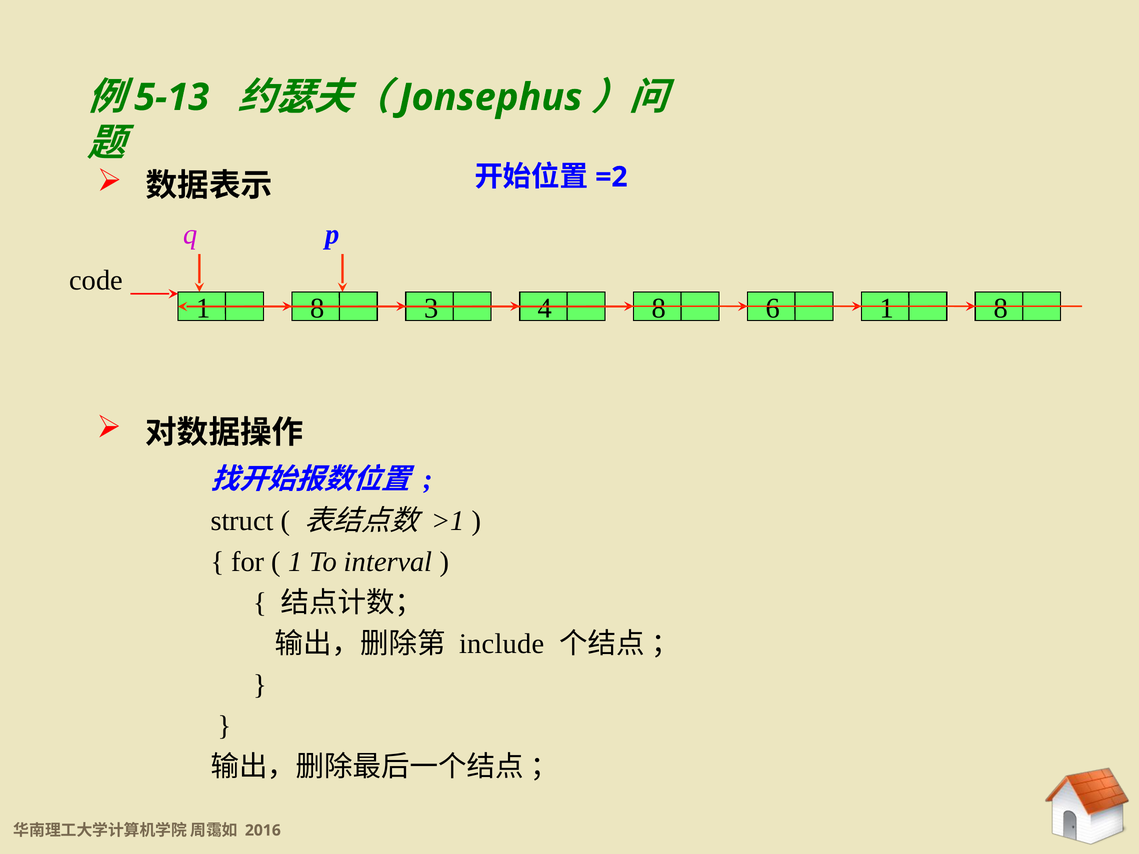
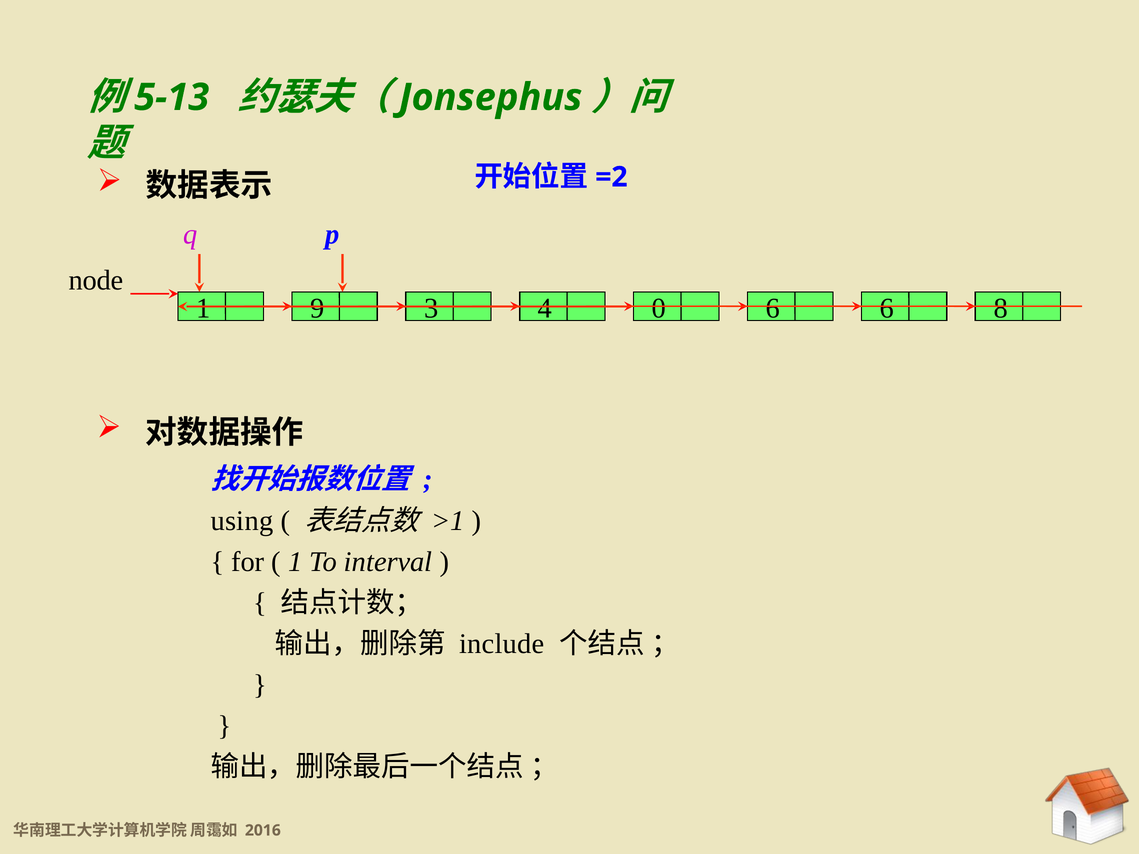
code: code -> node (96, 281)
8: 8 -> 9 (317, 308)
4 8: 8 -> 0 (659, 308)
6 1: 1 -> 6 (887, 308)
struct: struct -> using (242, 521)
